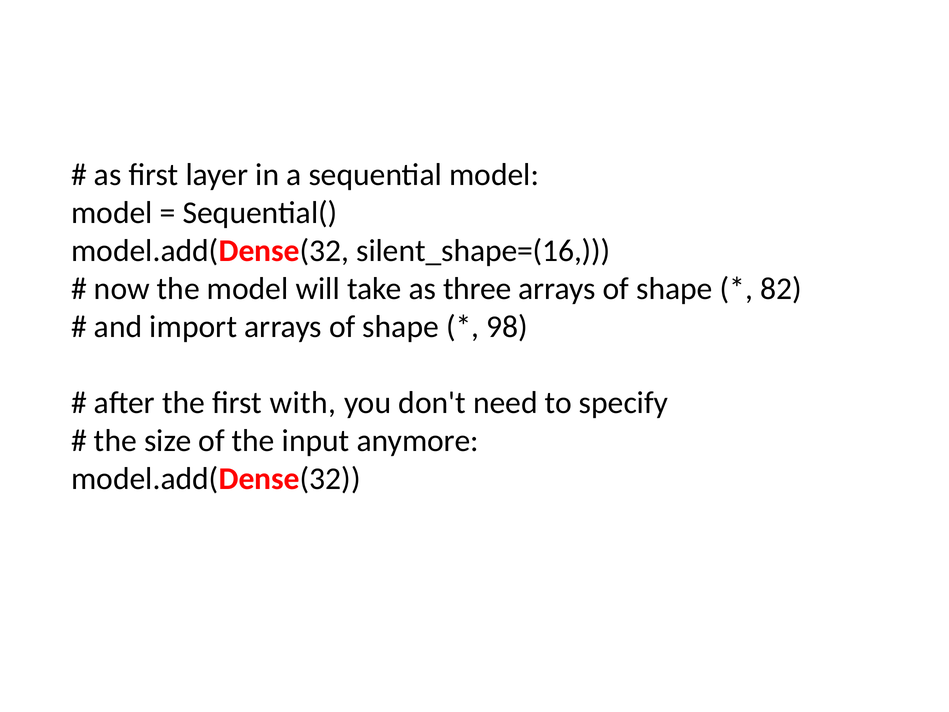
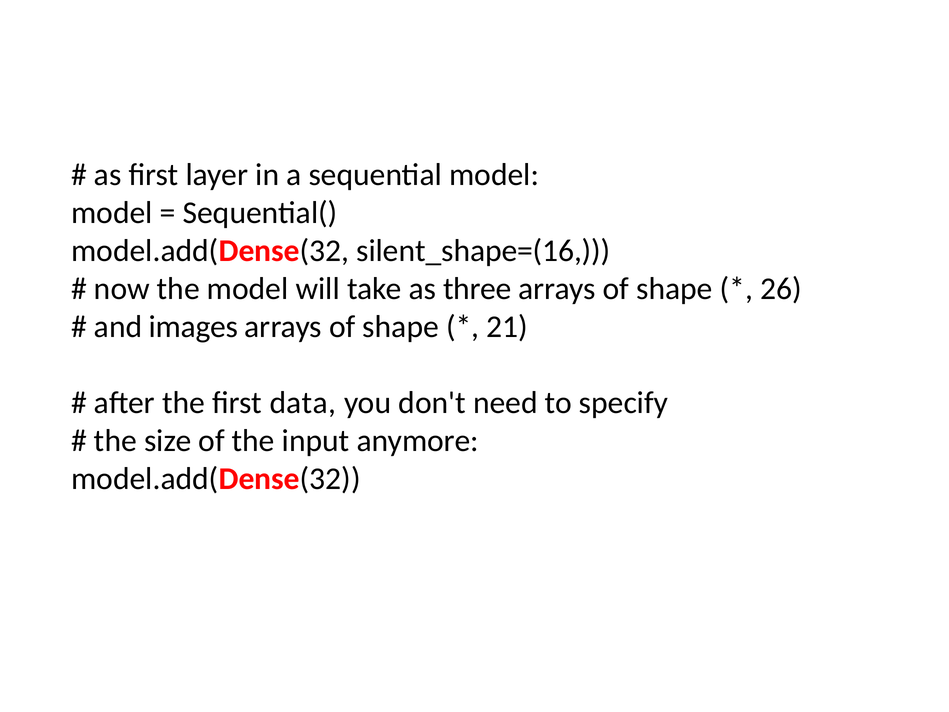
82: 82 -> 26 (781, 289)
import: import -> images (193, 327)
98: 98 -> 21 (507, 327)
with: with -> data (303, 402)
